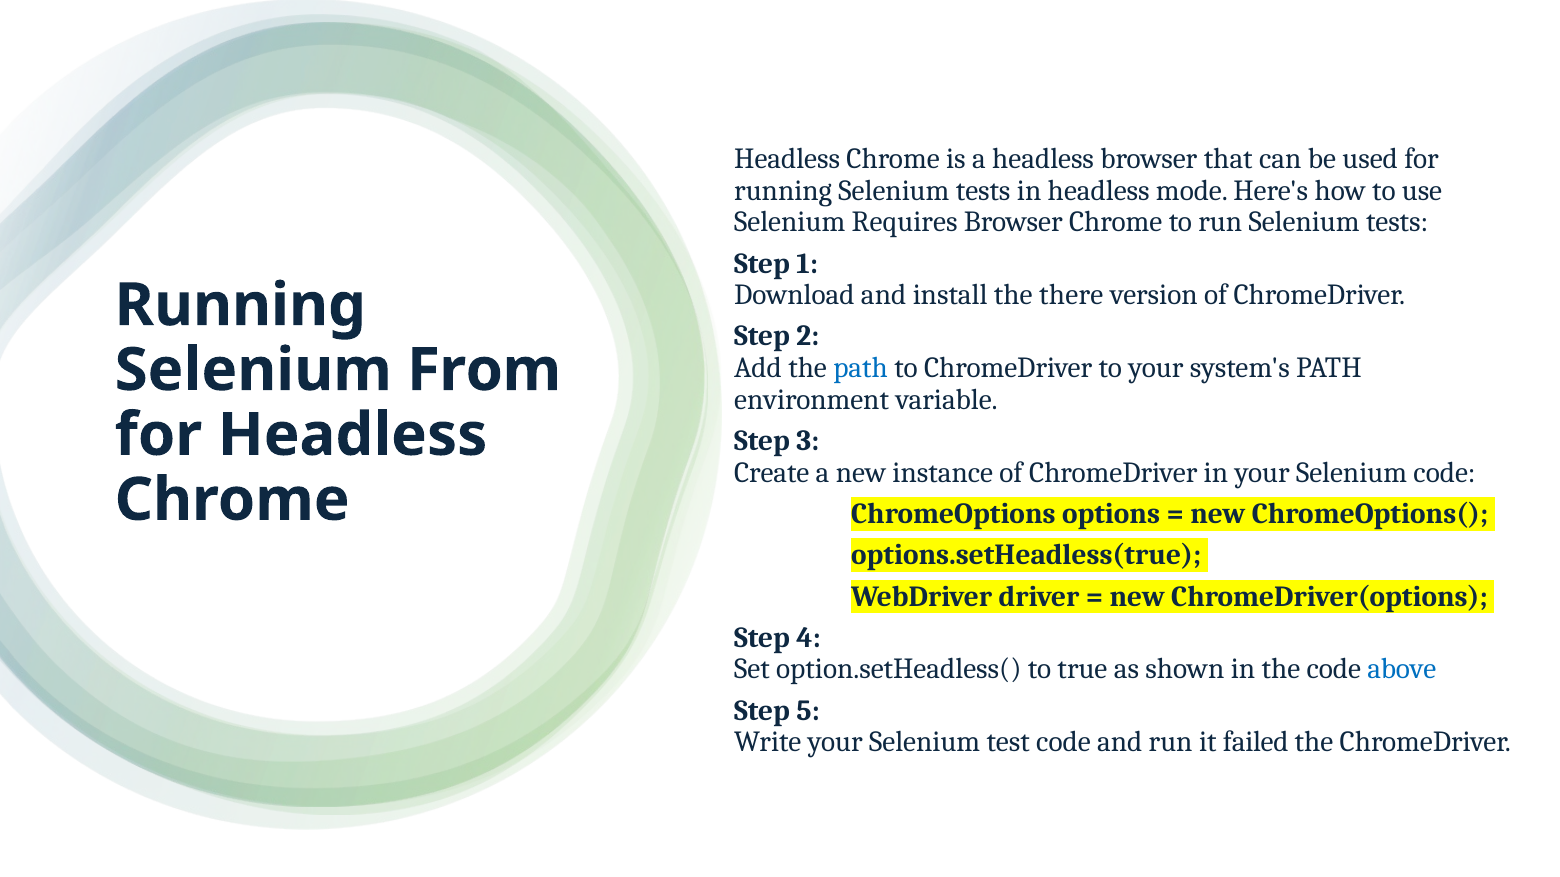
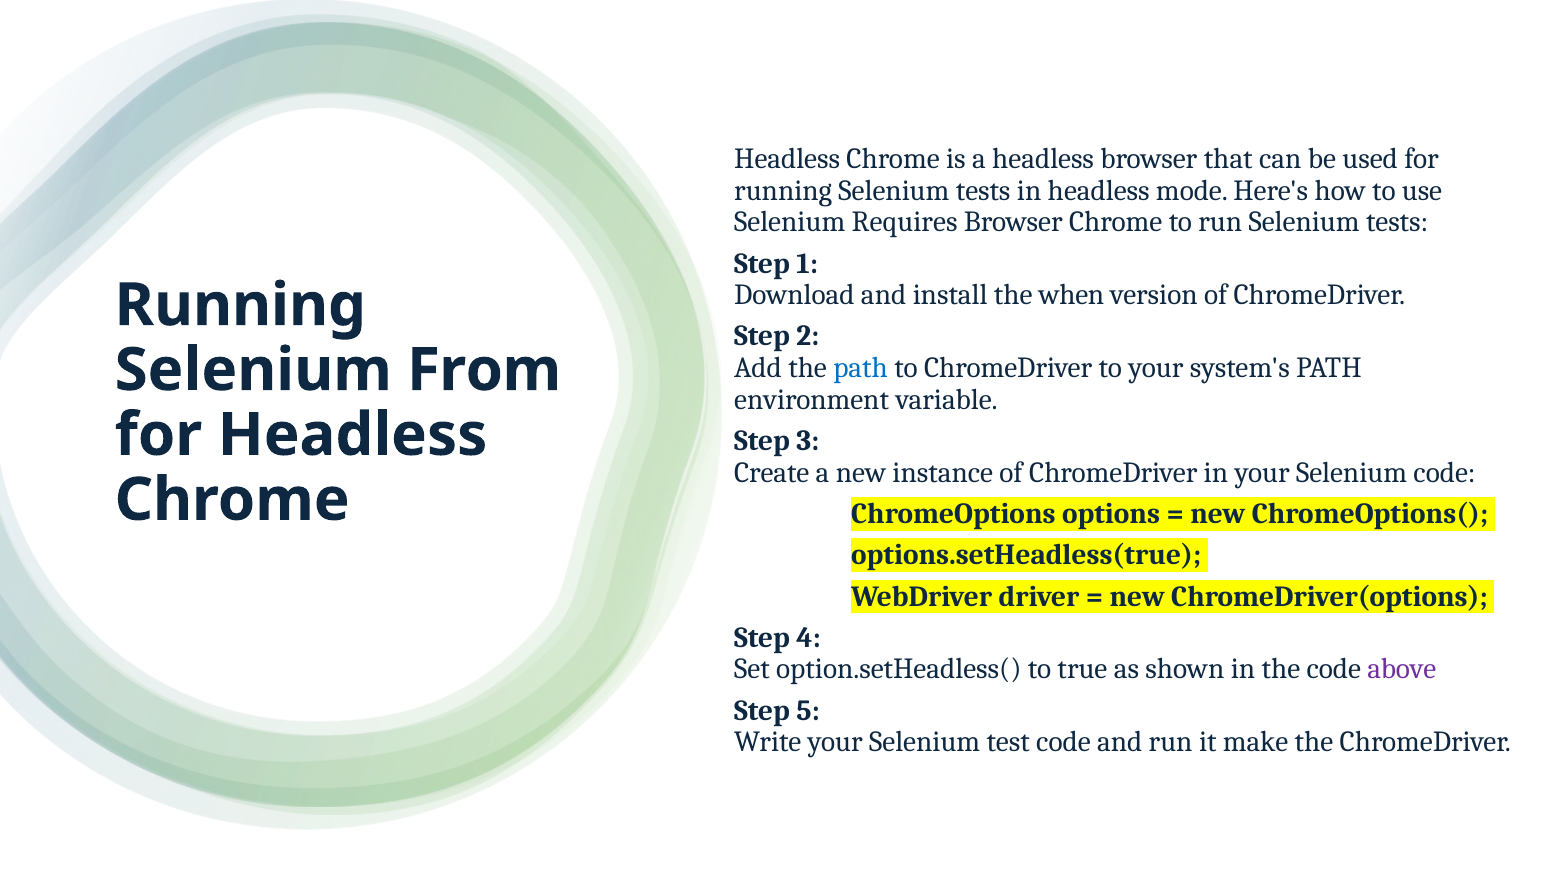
there: there -> when (1071, 295)
above colour: blue -> purple (1402, 670)
failed: failed -> make (1256, 743)
